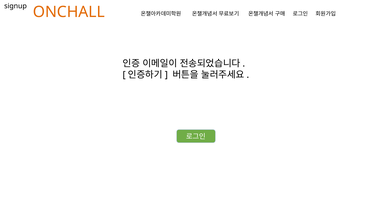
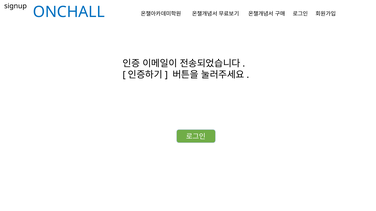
ONCHALL colour: orange -> blue (69, 12)
